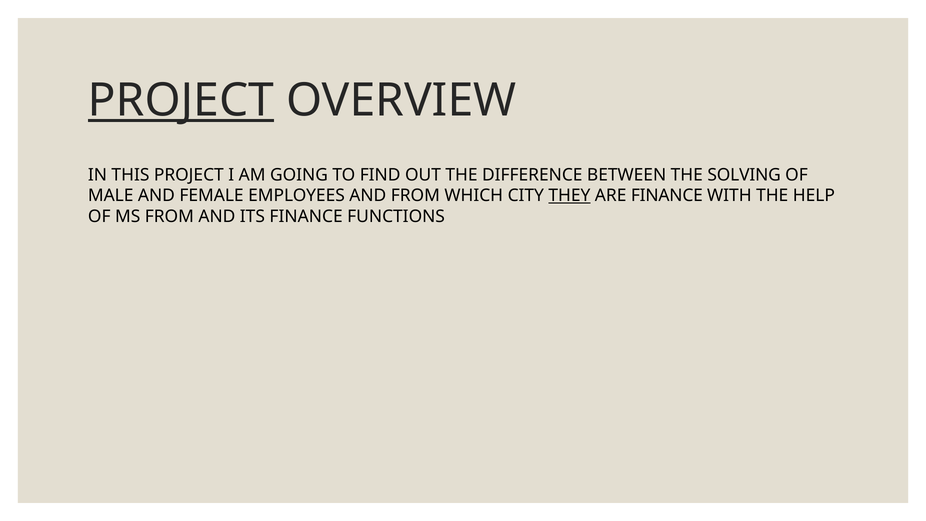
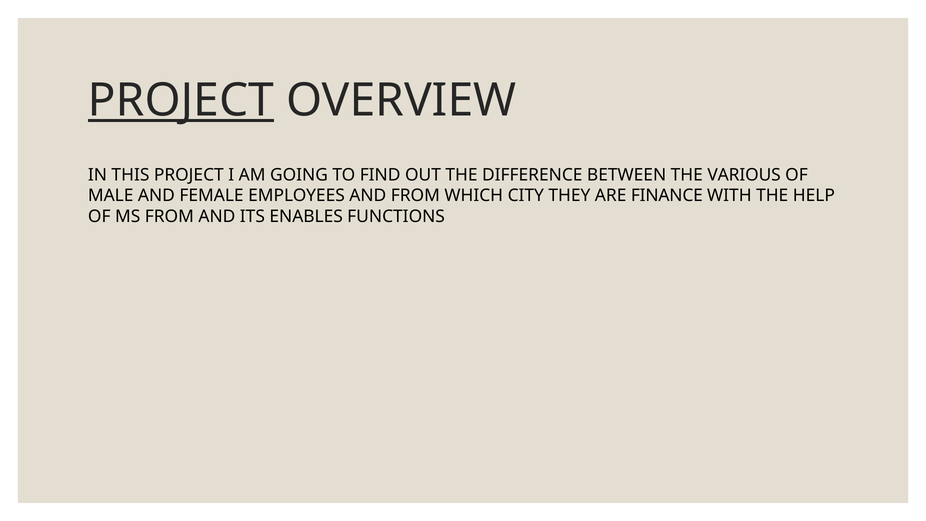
SOLVING: SOLVING -> VARIOUS (744, 175)
THEY underline: present -> none (569, 196)
ITS FINANCE: FINANCE -> ENABLES (306, 217)
